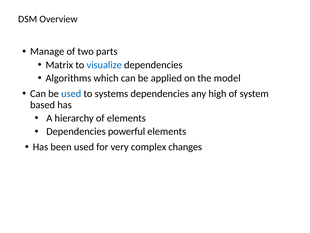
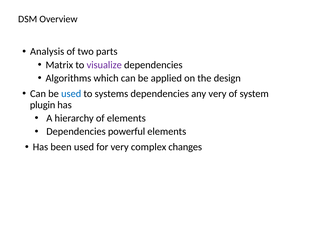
Manage: Manage -> Analysis (47, 51)
visualize colour: blue -> purple (104, 65)
model: model -> design (227, 78)
any high: high -> very (217, 93)
based: based -> plugin (43, 105)
